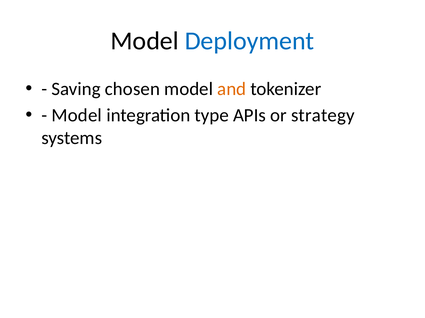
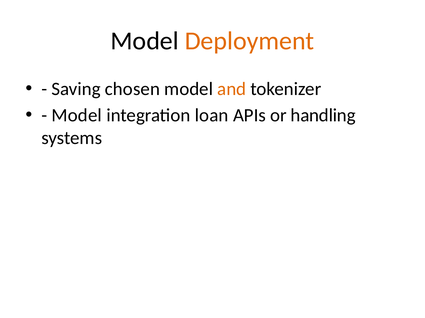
Deployment colour: blue -> orange (250, 41)
type: type -> loan (212, 116)
strategy: strategy -> handling (323, 116)
